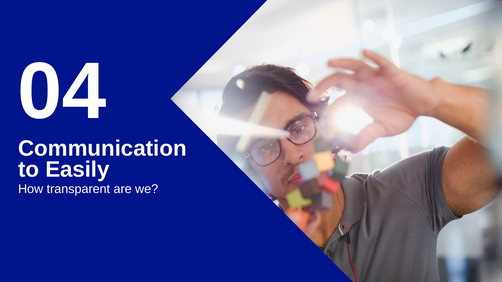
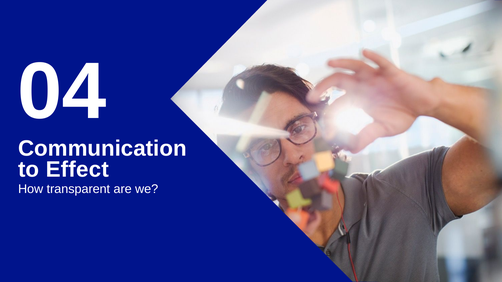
Easily: Easily -> Effect (77, 170)
